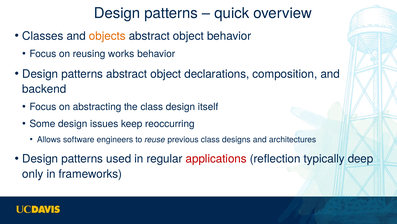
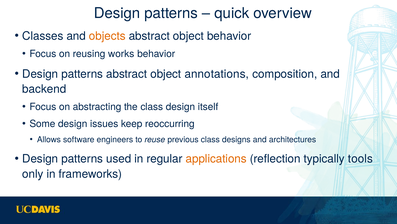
declarations: declarations -> annotations (217, 74)
applications colour: red -> orange (216, 158)
deep: deep -> tools (360, 158)
